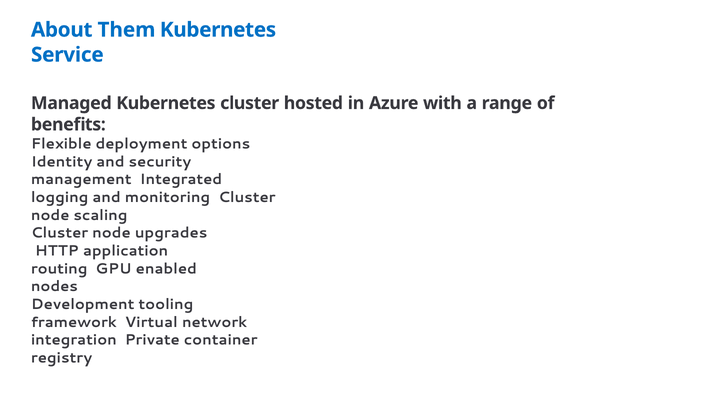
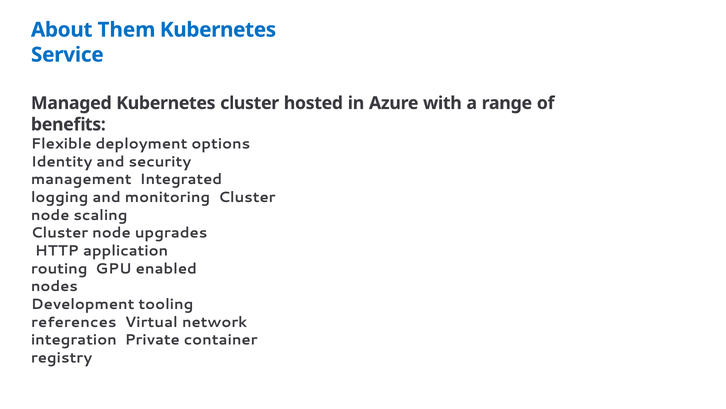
framework: framework -> references (74, 322)
